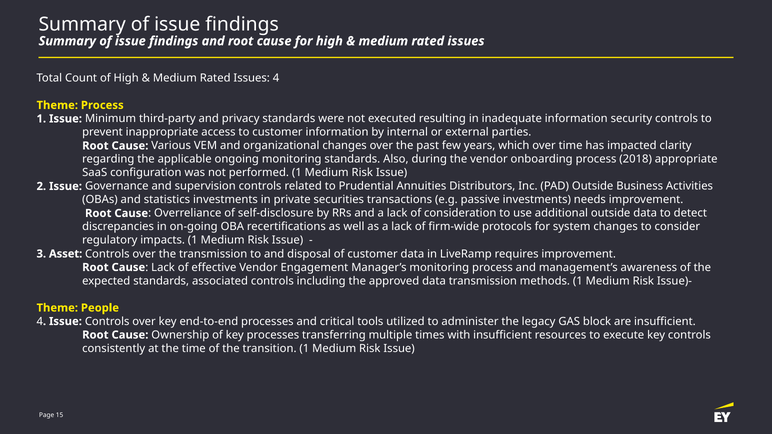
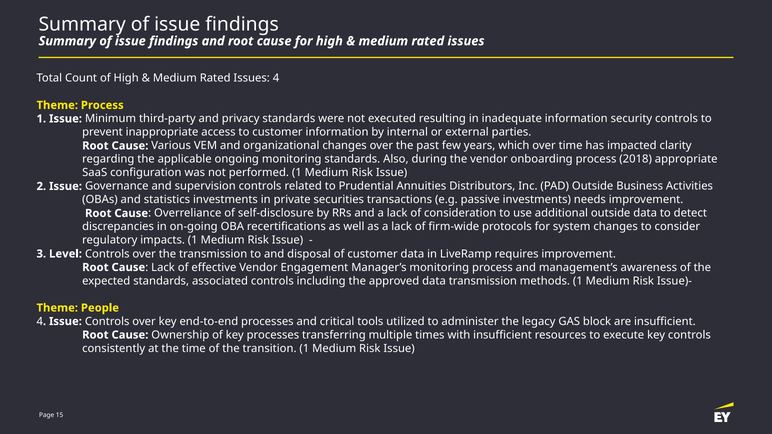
Asset: Asset -> Level (66, 254)
